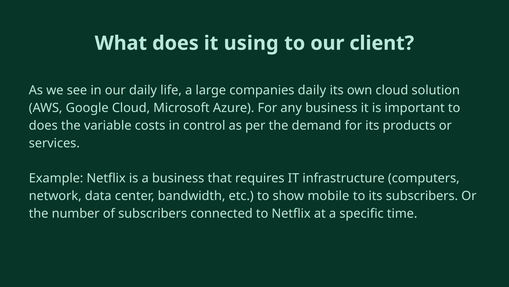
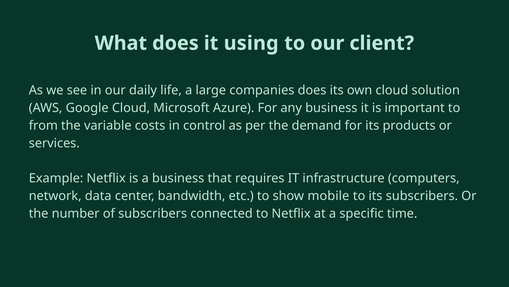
companies daily: daily -> does (312, 90)
does: does -> from (43, 125)
